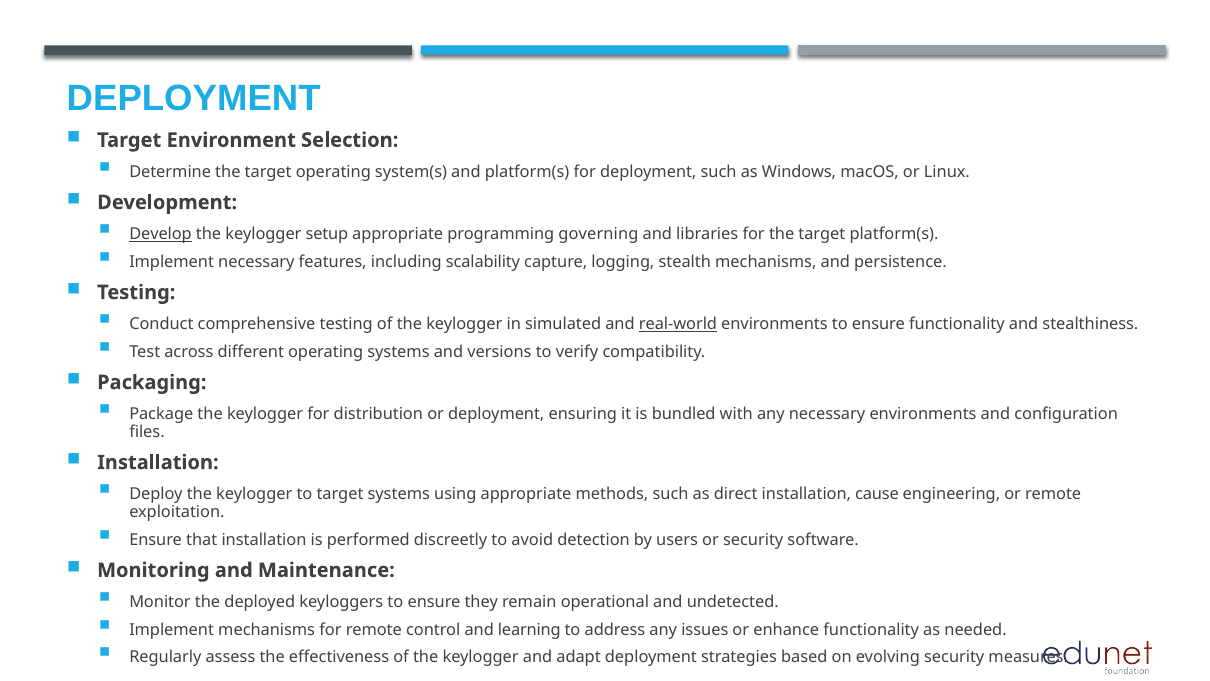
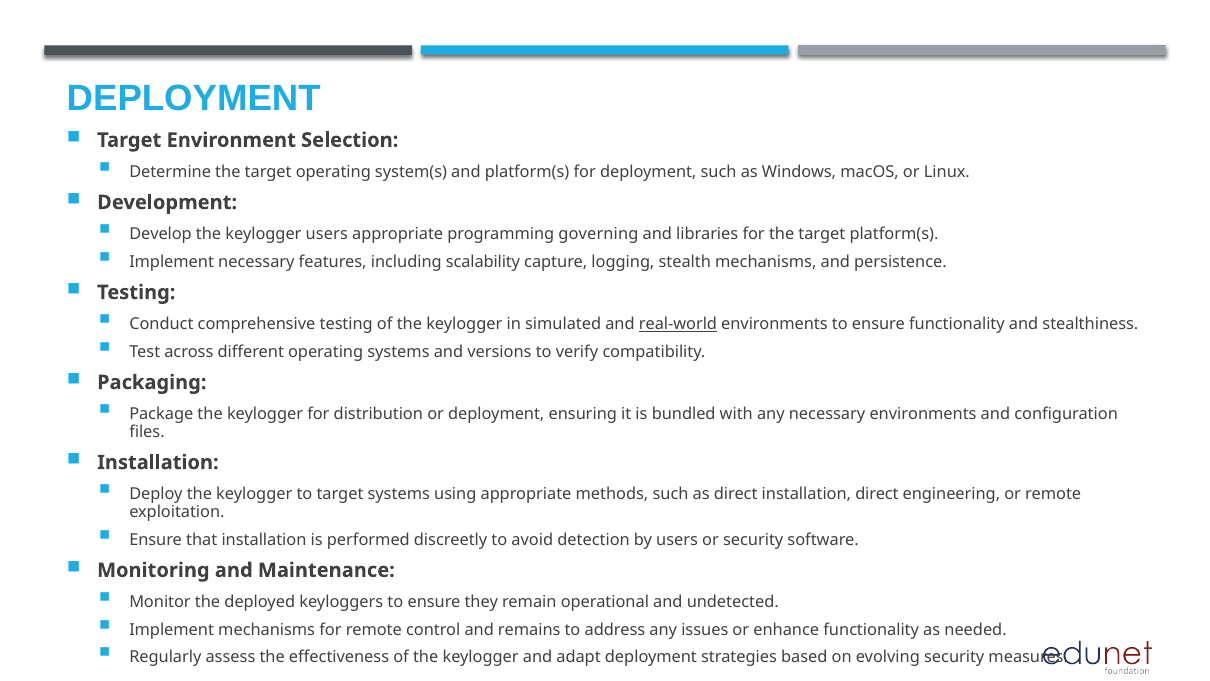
Develop underline: present -> none (161, 234)
keylogger setup: setup -> users (327, 234)
installation cause: cause -> direct (877, 494)
learning: learning -> remains (529, 629)
